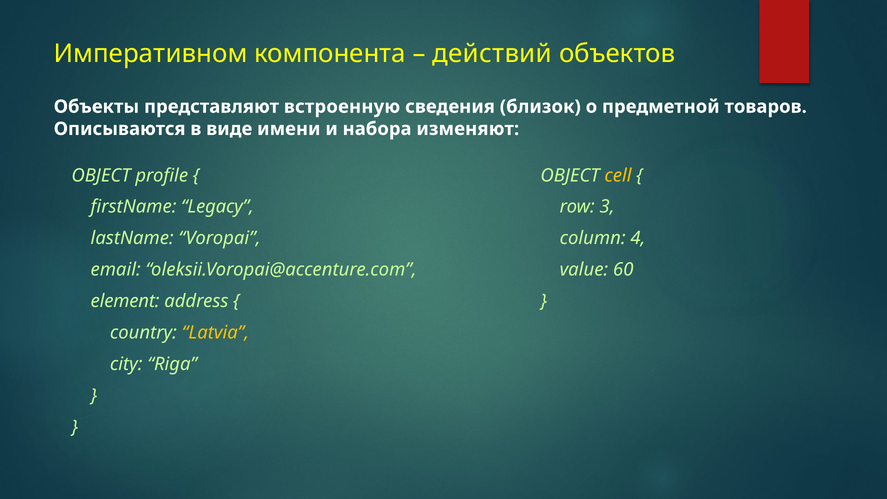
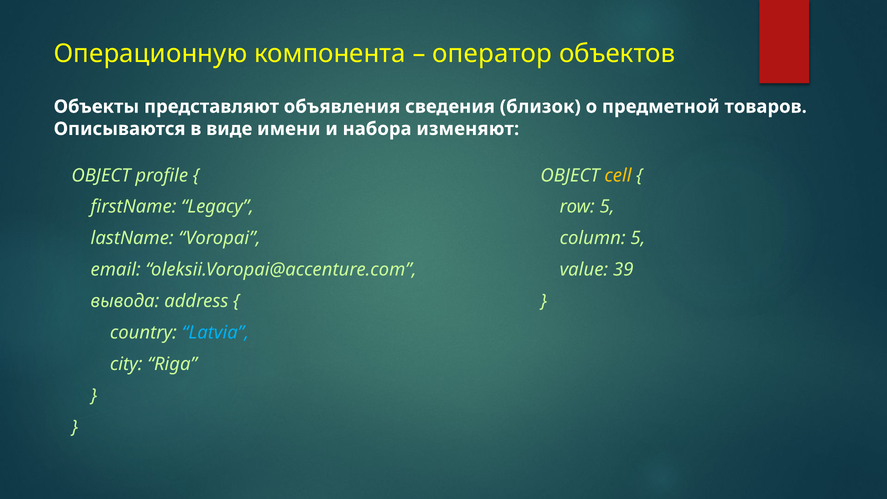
Императивном: Императивном -> Операционную (151, 54)
действий: действий -> оператор (492, 54)
встроенную: встроенную -> объявления (342, 107)
row 3: 3 -> 5 (607, 207)
column 4: 4 -> 5 (638, 238)
60: 60 -> 39 (623, 270)
element: element -> вывода (125, 301)
Latvia colour: yellow -> light blue (215, 333)
